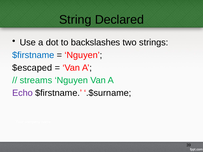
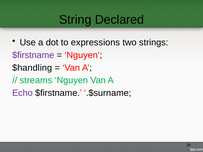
backslashes: backslashes -> expressions (95, 43)
$firstname colour: blue -> purple (33, 55)
$escaped: $escaped -> $handling (32, 68)
